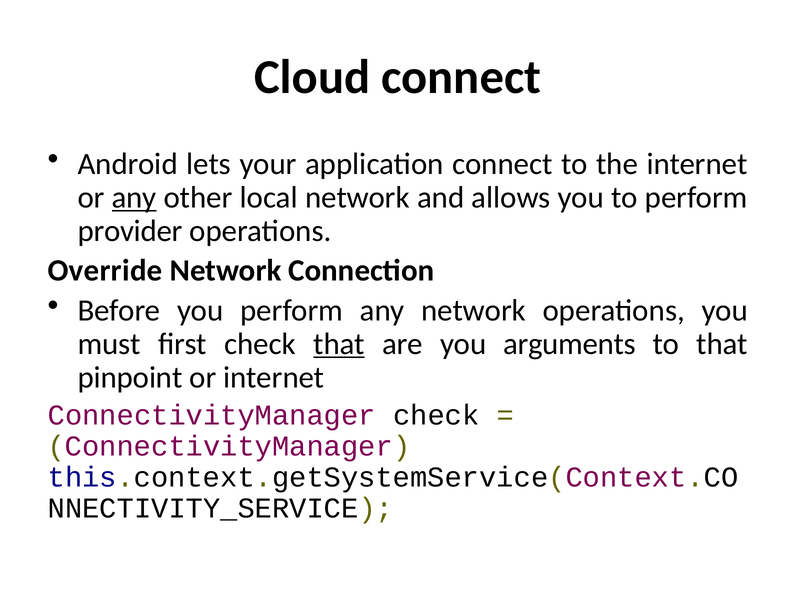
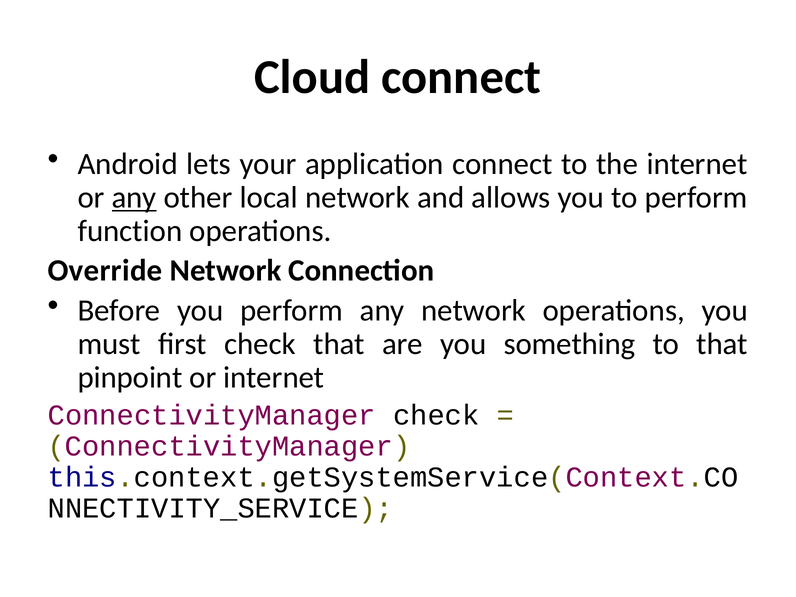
provider: provider -> function (130, 231)
that underline: present -> none (339, 344)
arguments: arguments -> something (570, 344)
